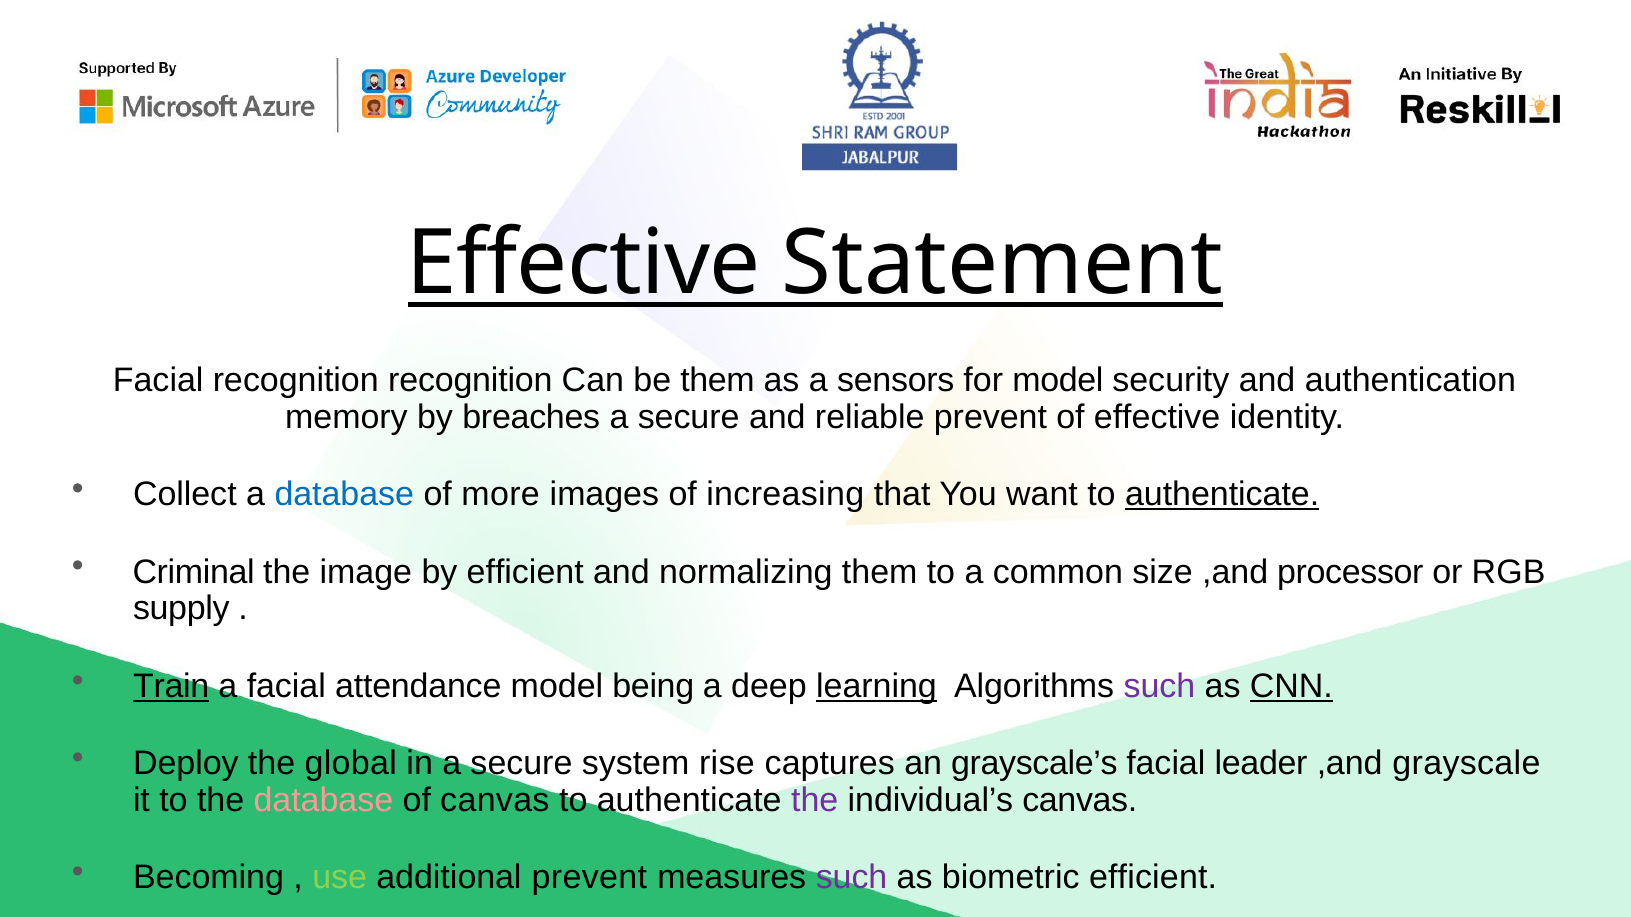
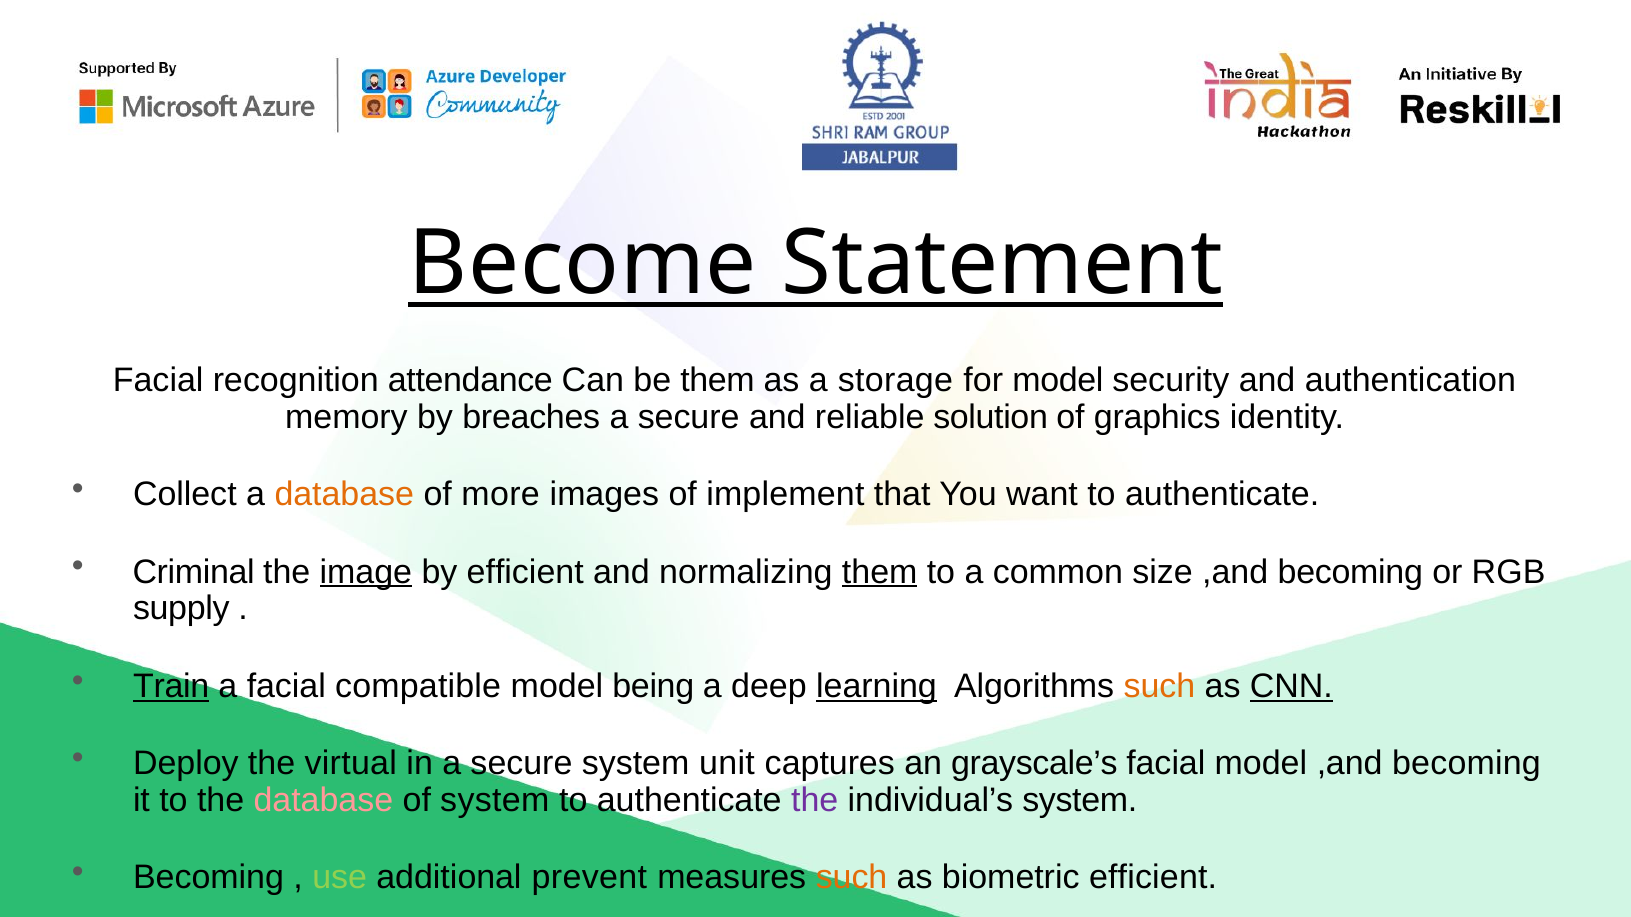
Effective: Effective -> Become (583, 264)
recognition recognition: recognition -> attendance (470, 380)
sensors: sensors -> storage (895, 380)
reliable prevent: prevent -> solution (991, 417)
of effective: effective -> graphics (1157, 417)
database colour: blue -> orange (344, 495)
increasing: increasing -> implement (785, 495)
authenticate underline: present -> none (1222, 495)
image underline: none -> present (366, 572)
them underline: none -> present (880, 572)
size ,and processor: processor -> becoming (1350, 572)
attendance: attendance -> compatible (418, 686)
such colour: purple -> orange (1159, 686)
global: global -> virtual (351, 764)
rise: rise -> unit (727, 764)
facial leader: leader -> model (1261, 764)
grayscale: grayscale -> becoming (1466, 764)
of canvas: canvas -> system (495, 801)
individual’s canvas: canvas -> system (1080, 801)
such colour: purple -> orange (852, 878)
